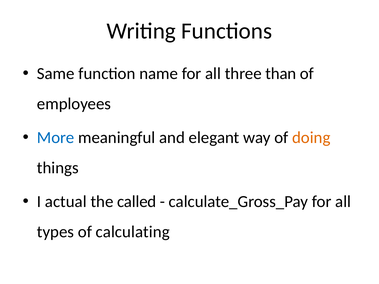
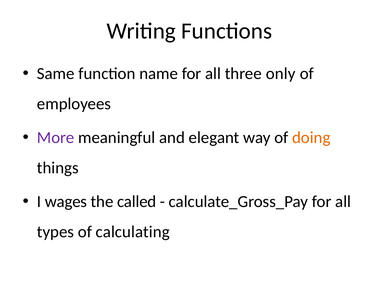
than: than -> only (281, 74)
More colour: blue -> purple (56, 138)
actual: actual -> wages (66, 202)
